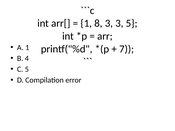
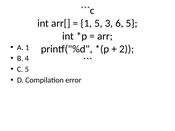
1 8: 8 -> 5 (98, 23)
3 3: 3 -> 6 (119, 23)
7: 7 -> 2 (127, 49)
